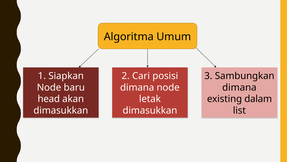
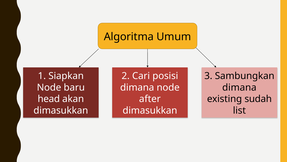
letak: letak -> after (150, 99)
dalam: dalam -> sudah (258, 99)
